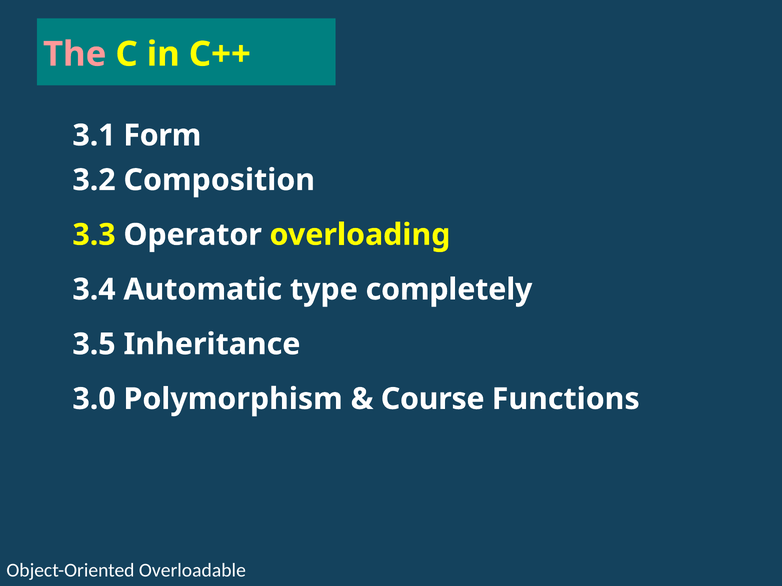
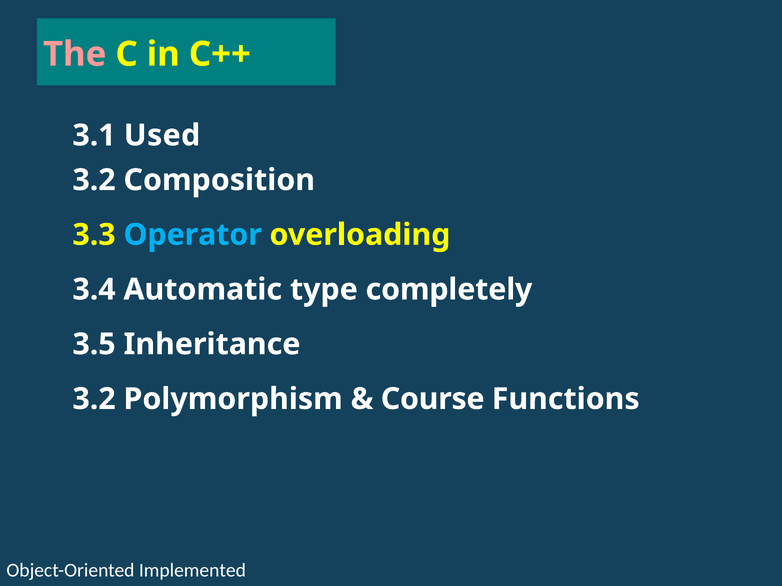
Form: Form -> Used (162, 135)
Operator colour: white -> light blue (193, 235)
3.0: 3.0 -> 3.2 (94, 399)
Overloadable: Overloadable -> Implemented (192, 571)
